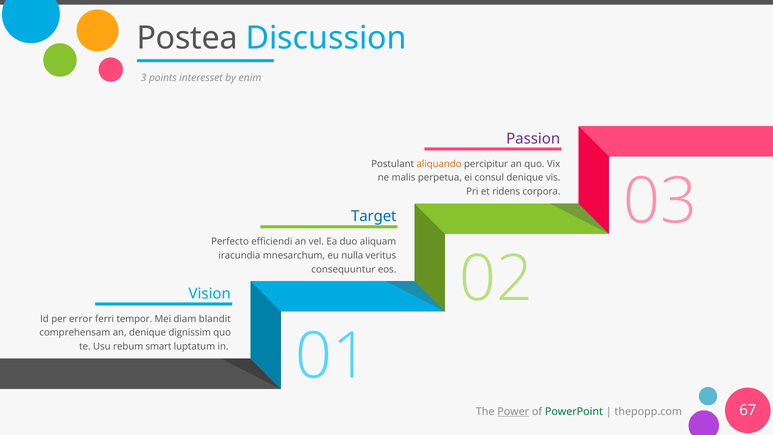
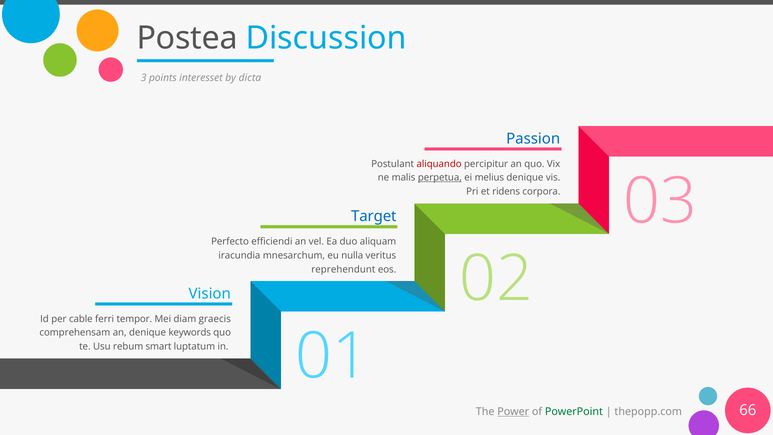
enim: enim -> dicta (250, 78)
Passion colour: purple -> blue (533, 139)
aliquando colour: orange -> red (439, 164)
perpetua underline: none -> present (440, 178)
consul: consul -> melius (489, 178)
consequuntur: consequuntur -> reprehendunt (343, 269)
error: error -> cable (81, 319)
blandit: blandit -> graecis (215, 319)
dignissim: dignissim -> keywords (190, 333)
67: 67 -> 66 (748, 410)
